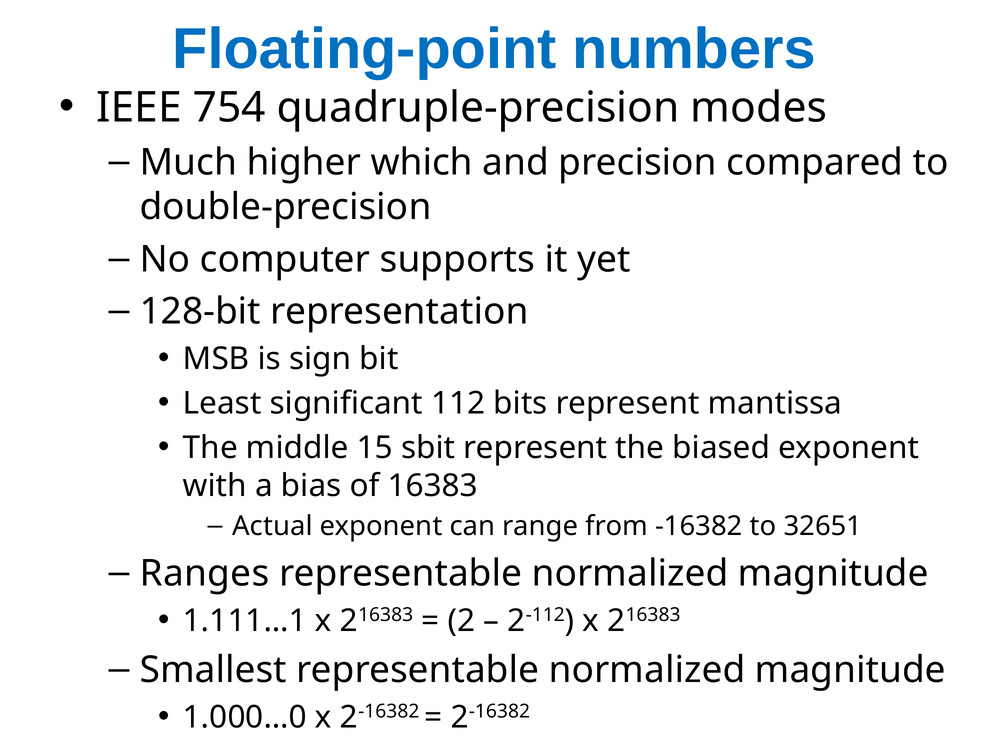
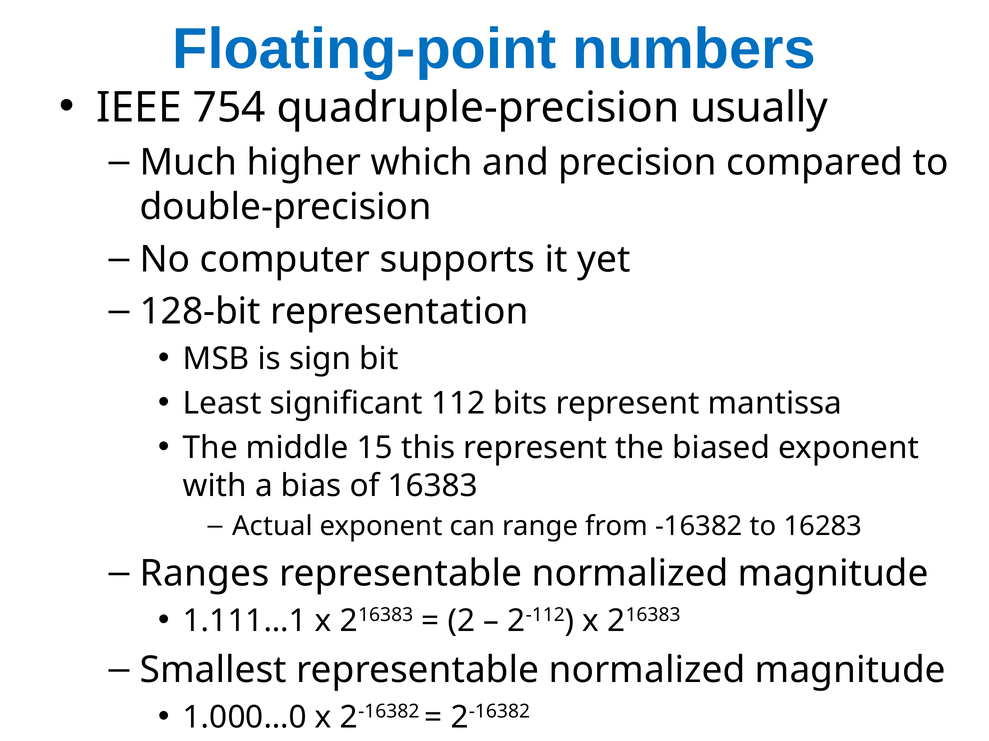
modes: modes -> usually (759, 108)
sbit: sbit -> this (428, 448)
32651: 32651 -> 16283 (823, 527)
